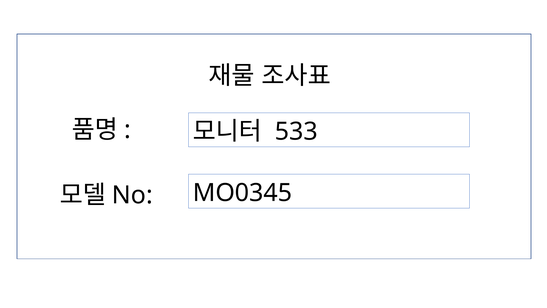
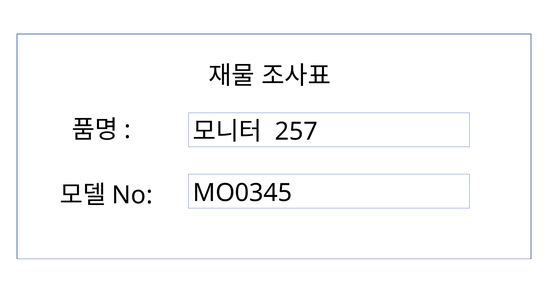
533: 533 -> 257 (296, 131)
